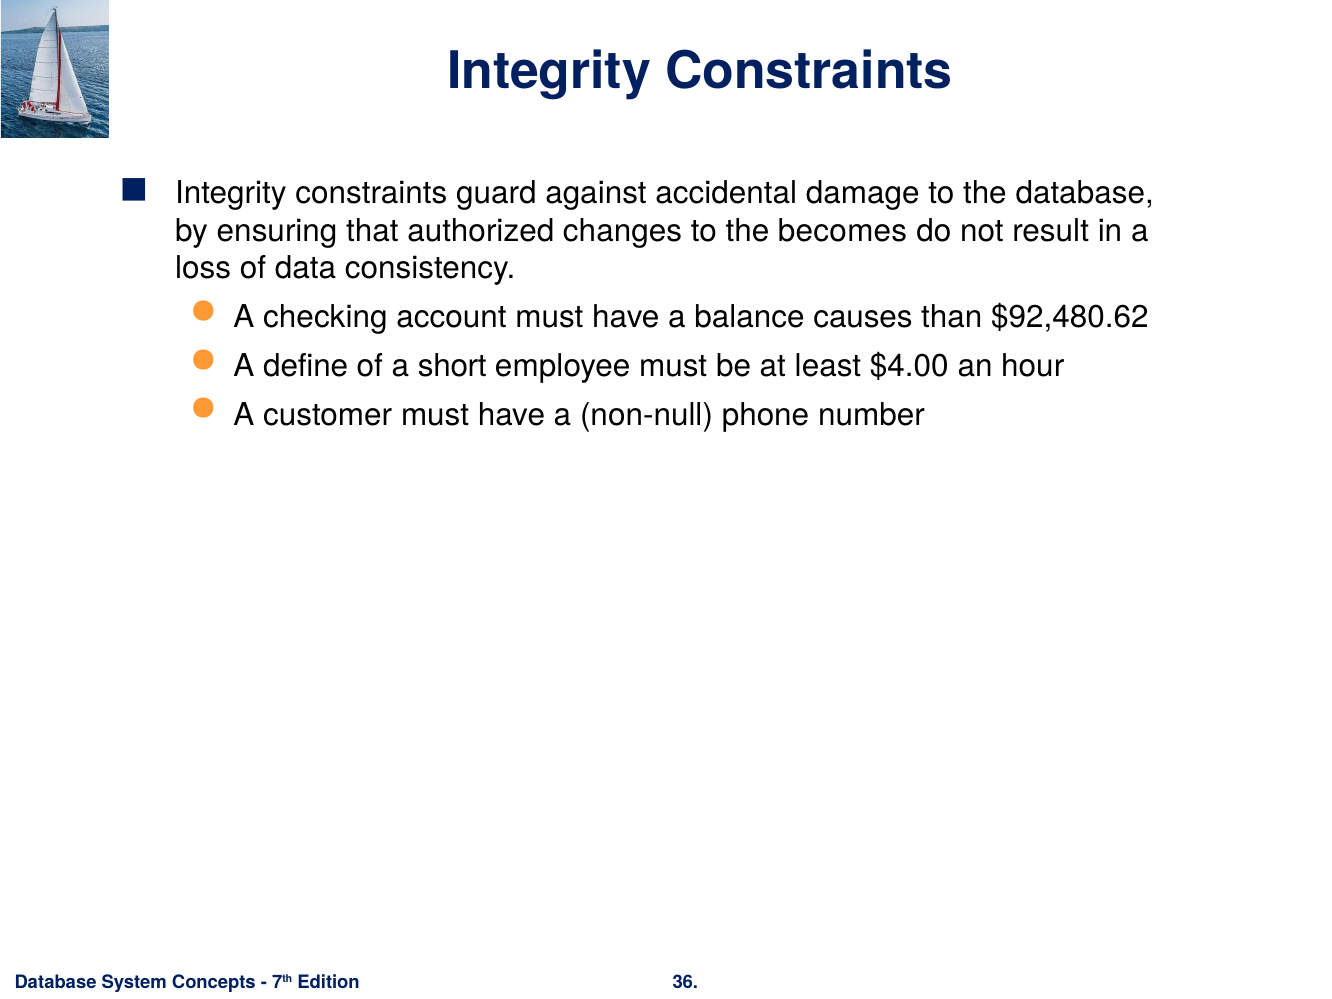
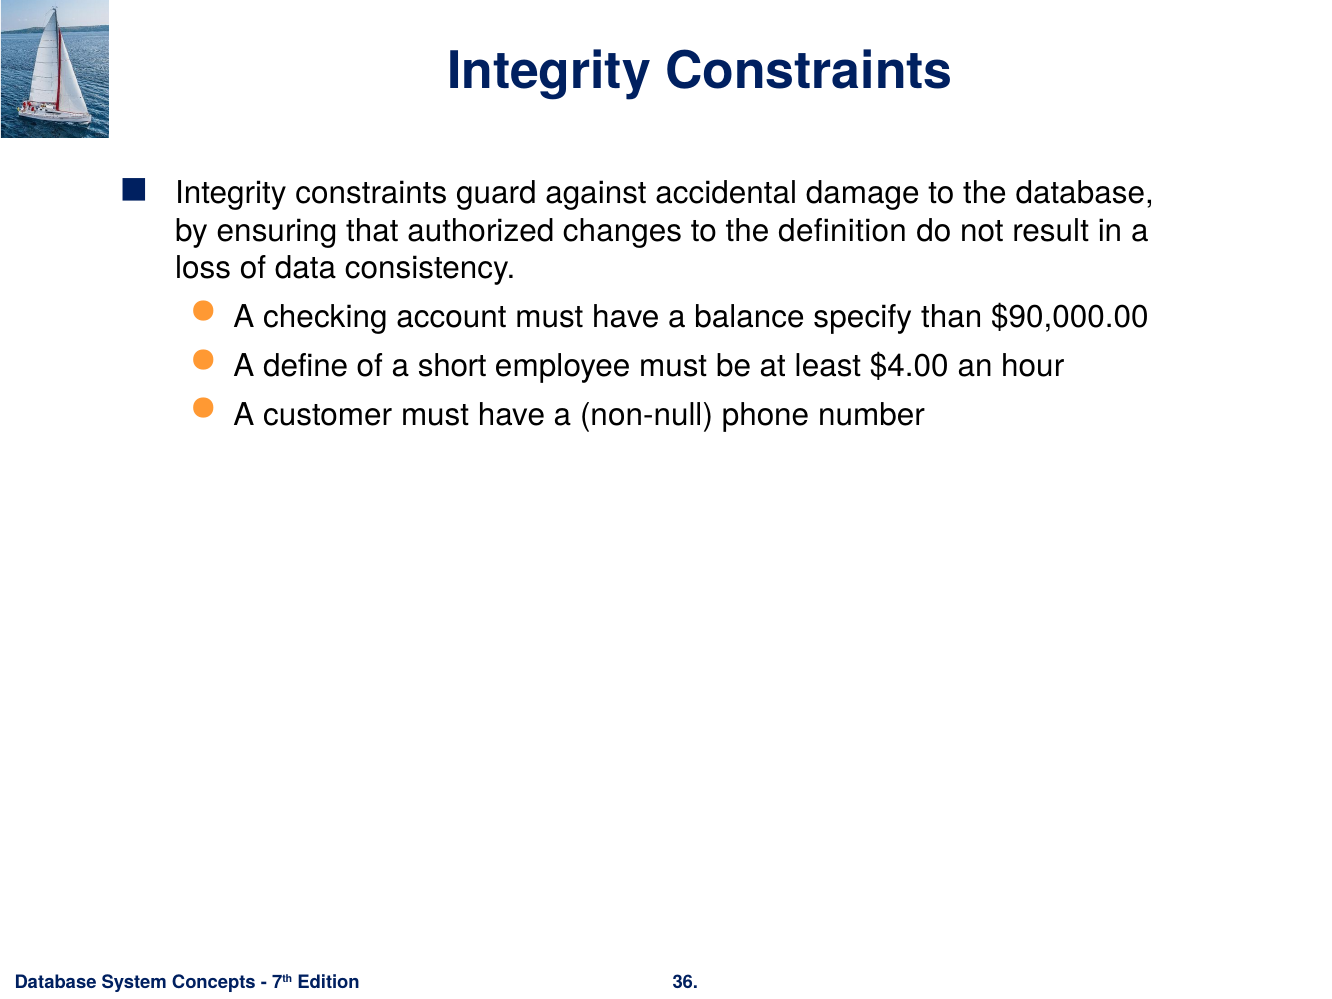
becomes: becomes -> definition (843, 231)
causes: causes -> specify (863, 317)
$92,480.62: $92,480.62 -> $90,000.00 (1070, 317)
